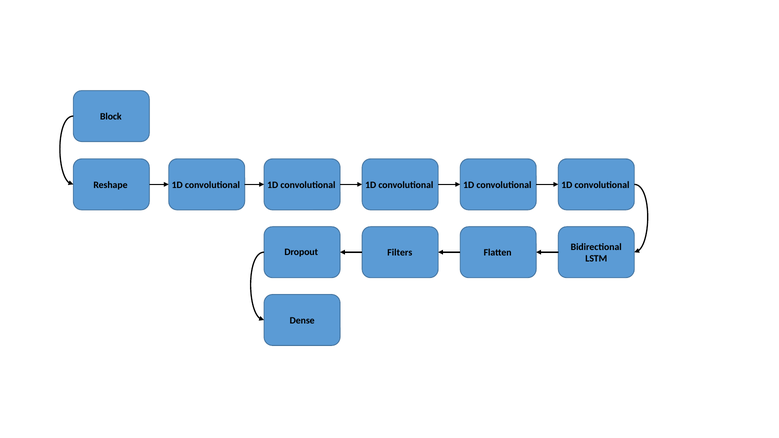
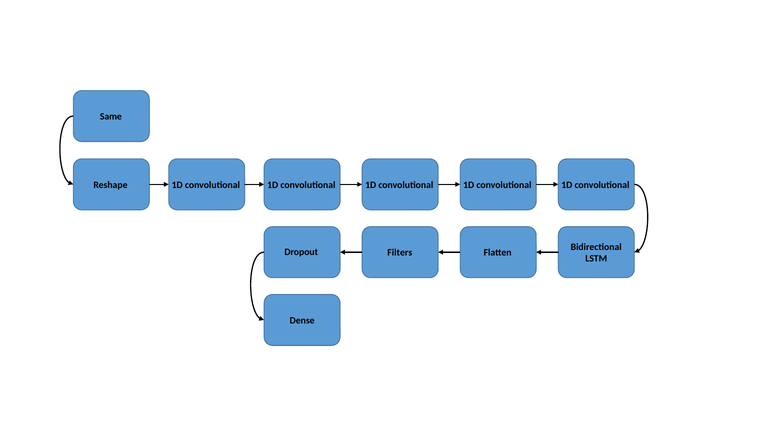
Block: Block -> Same (111, 117)
